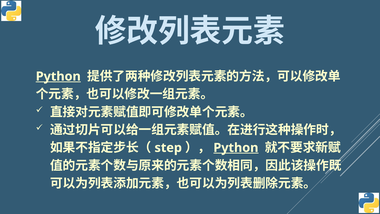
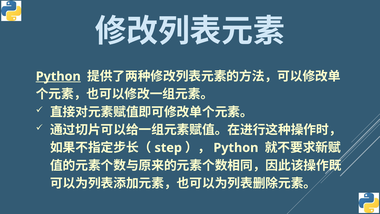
Python underline: present -> none (236, 148)
